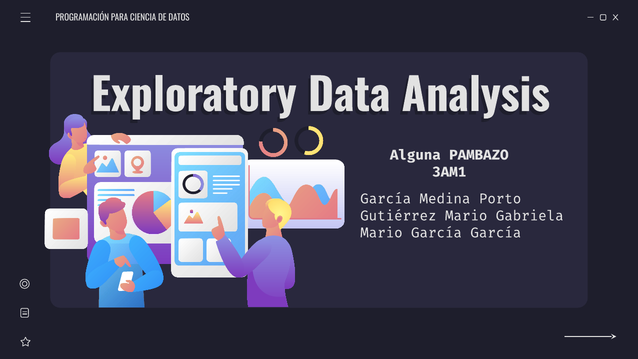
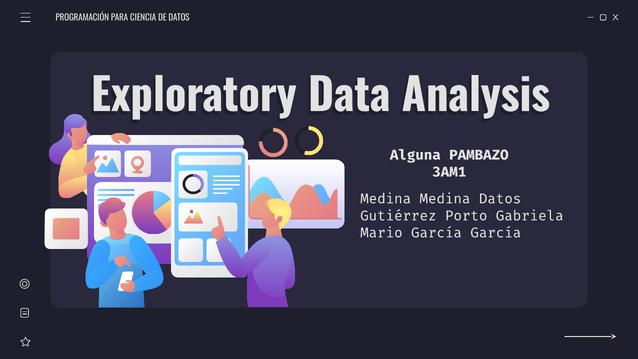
García: García -> Medina (386, 199)
Medina Porto: Porto -> Datos (500, 199)
Gutiérrez Mario: Mario -> Porto (466, 216)
